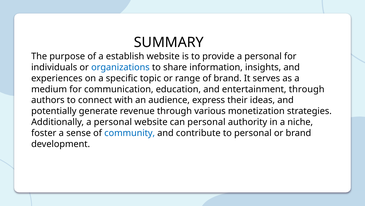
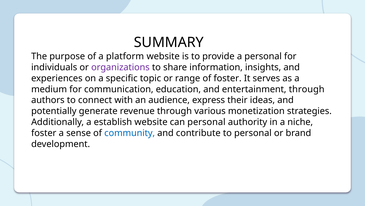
establish: establish -> platform (125, 56)
organizations colour: blue -> purple (120, 67)
of brand: brand -> foster (228, 78)
Additionally a personal: personal -> establish (113, 122)
